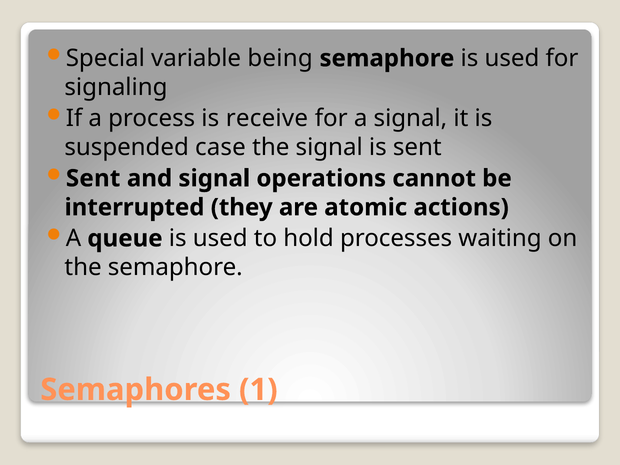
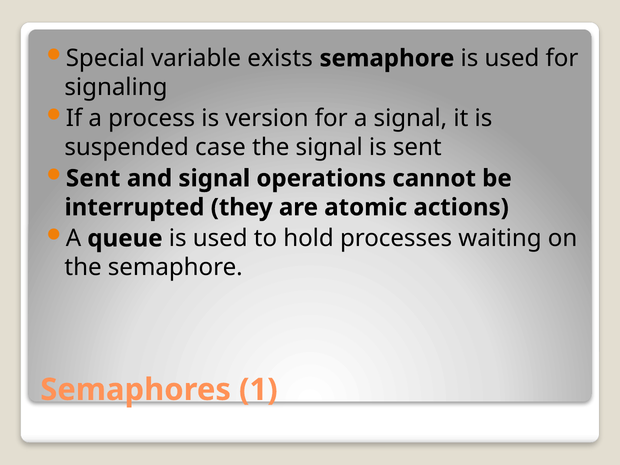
being: being -> exists (280, 58)
receive: receive -> version (267, 118)
